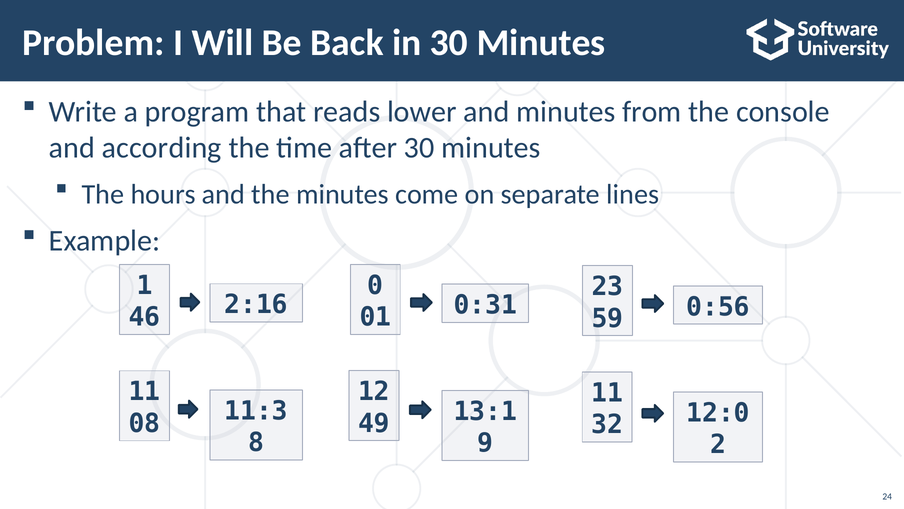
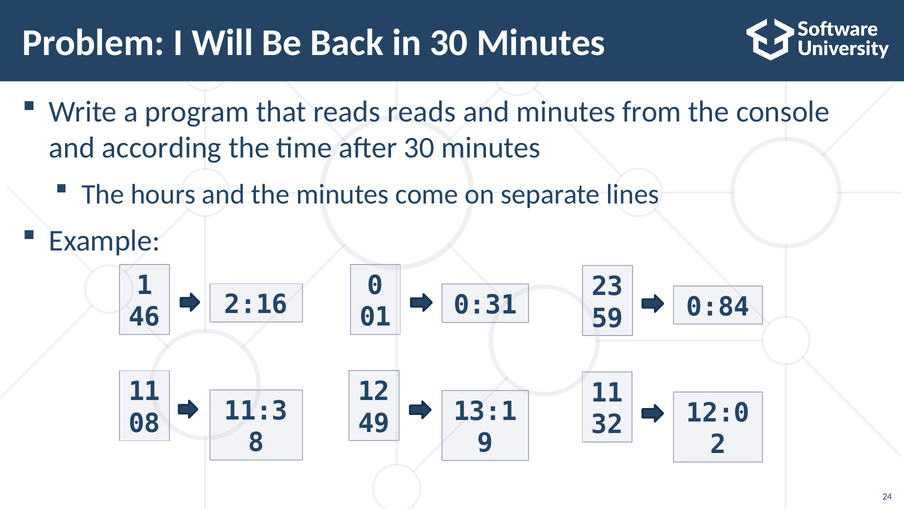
reads lower: lower -> reads (422, 112)
0:56: 0:56 -> 0:84 (718, 307)
